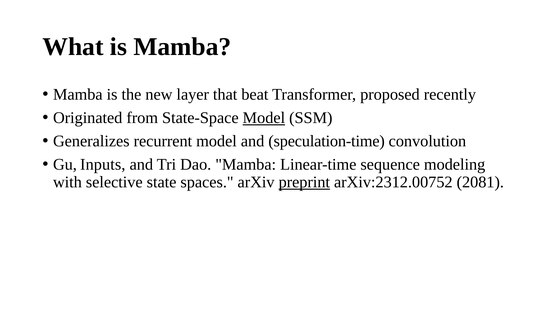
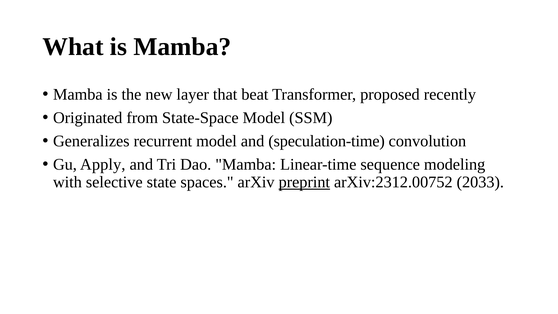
Model underline: present -> none (264, 118)
Inputs: Inputs -> Apply (103, 165)
2081: 2081 -> 2033 (480, 182)
